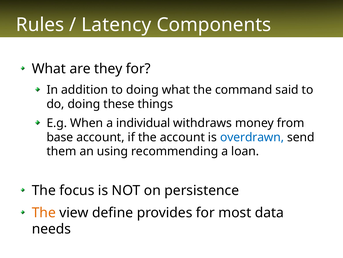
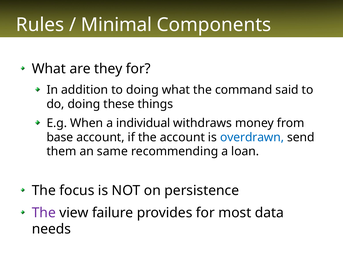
Latency: Latency -> Minimal (116, 25)
using: using -> same (112, 151)
The colour: orange -> purple (44, 212)
define: define -> failure (113, 212)
